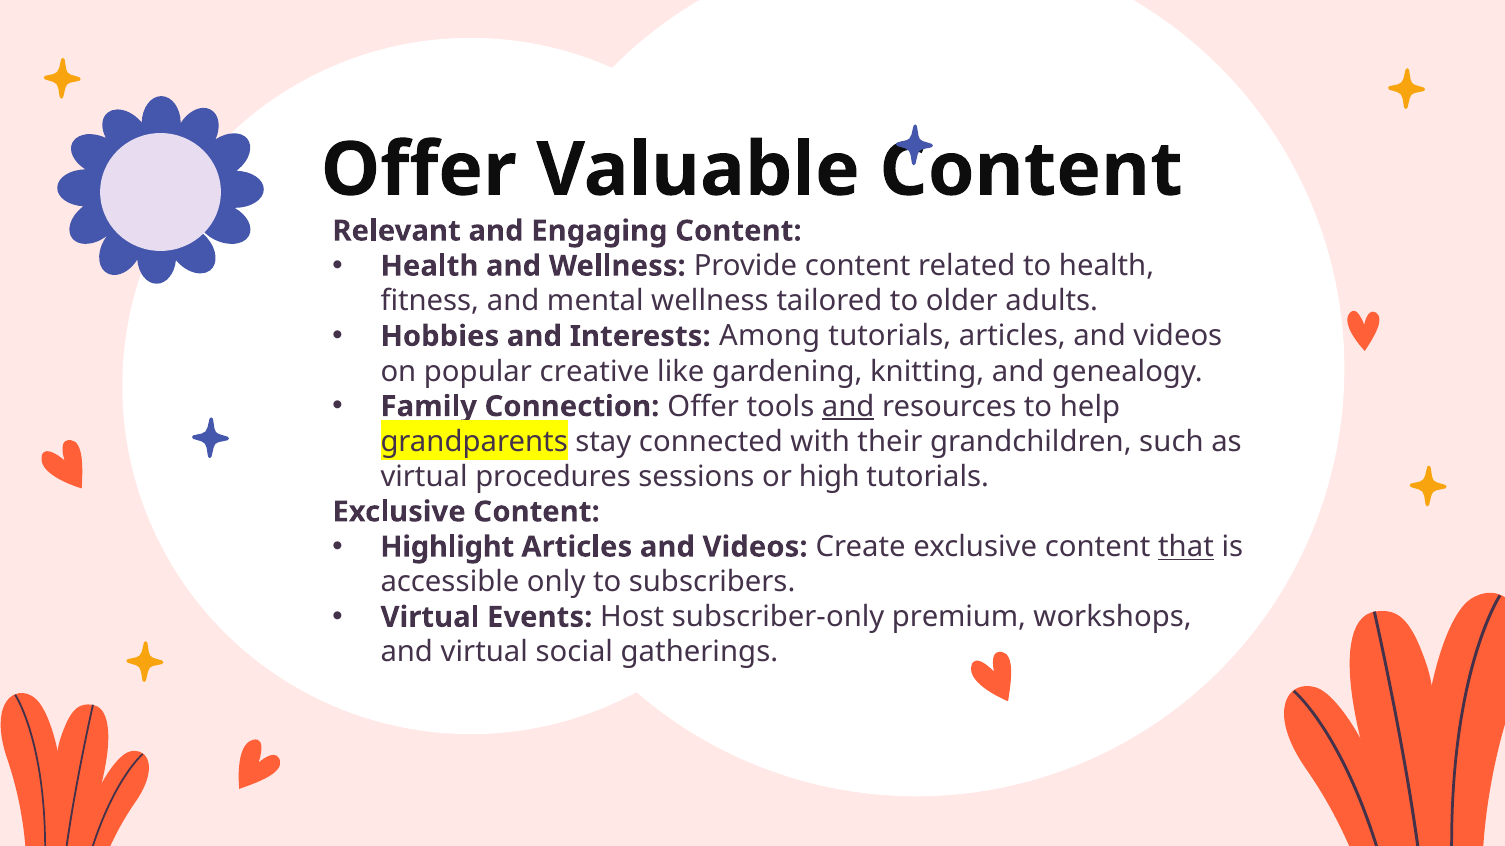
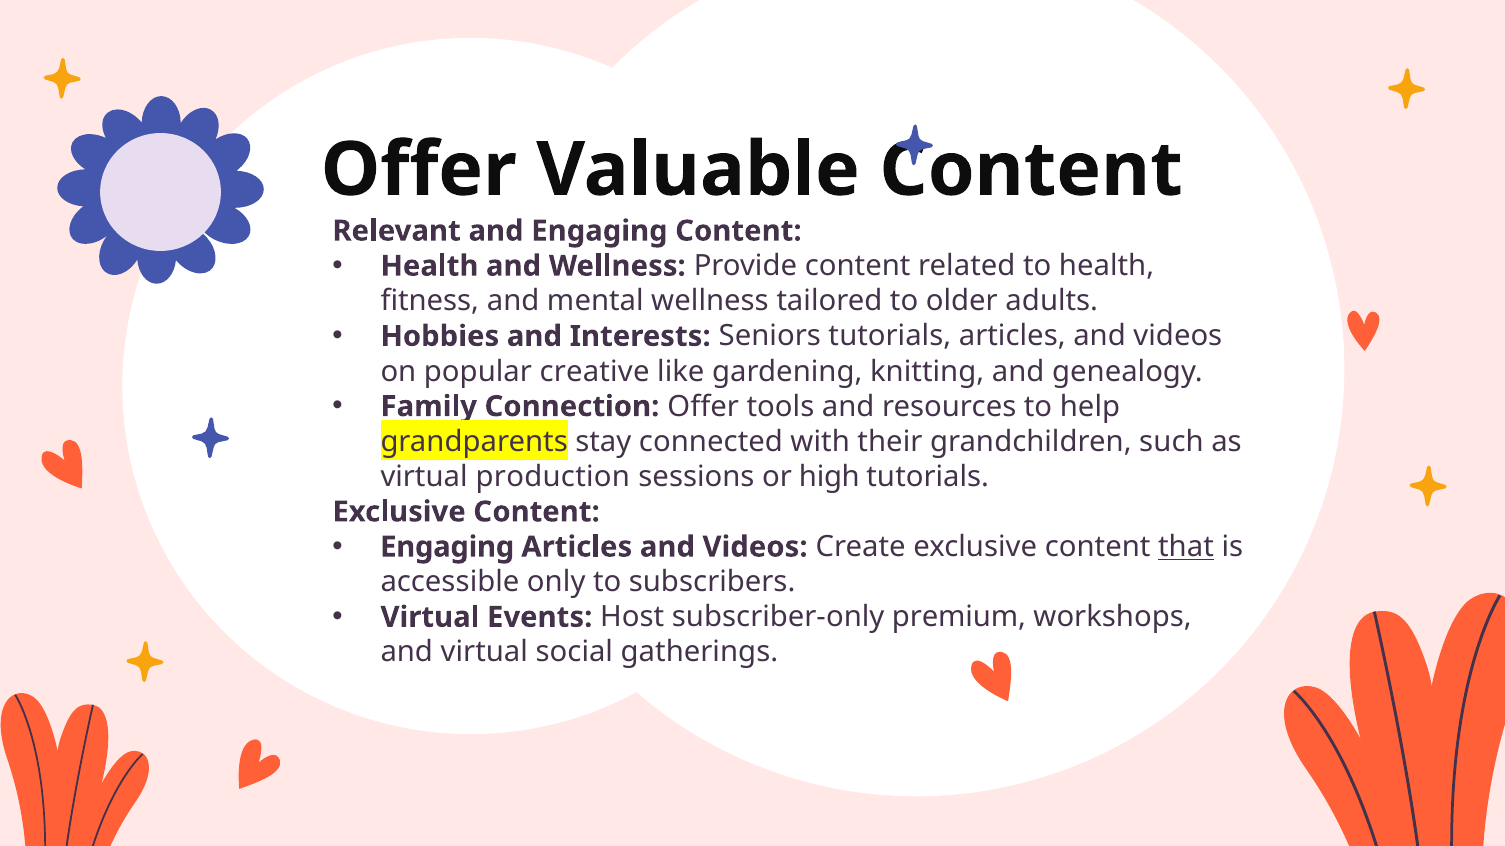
Among: Among -> Seniors (770, 336)
and underline: present -> none (848, 407)
procedures: procedures -> production (553, 477)
Highlight: Highlight -> Engaging (447, 547)
